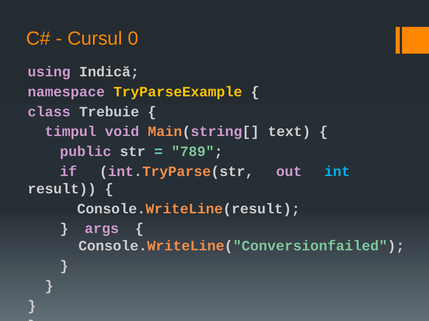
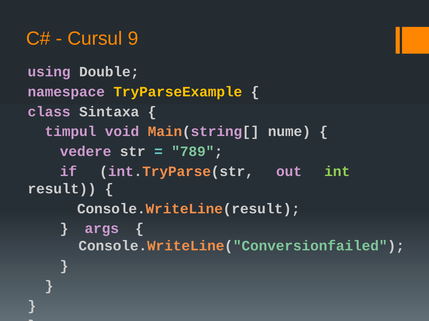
0: 0 -> 9 (133, 39)
Indică: Indică -> Double (109, 72)
Trebuie: Trebuie -> Sintaxa (109, 112)
text: text -> nume (289, 132)
public: public -> vedere (86, 152)
int colour: light blue -> light green (337, 172)
